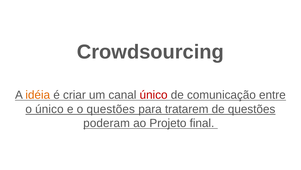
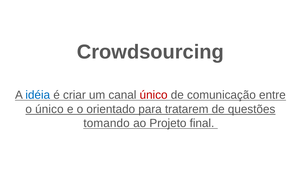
idéia colour: orange -> blue (38, 95)
o questões: questões -> orientado (111, 109)
poderam: poderam -> tomando (107, 123)
